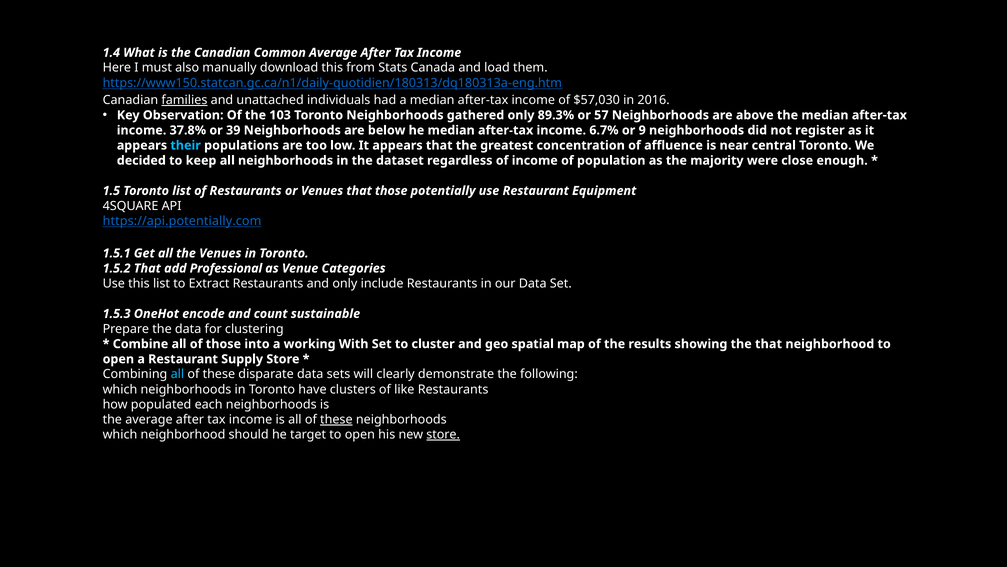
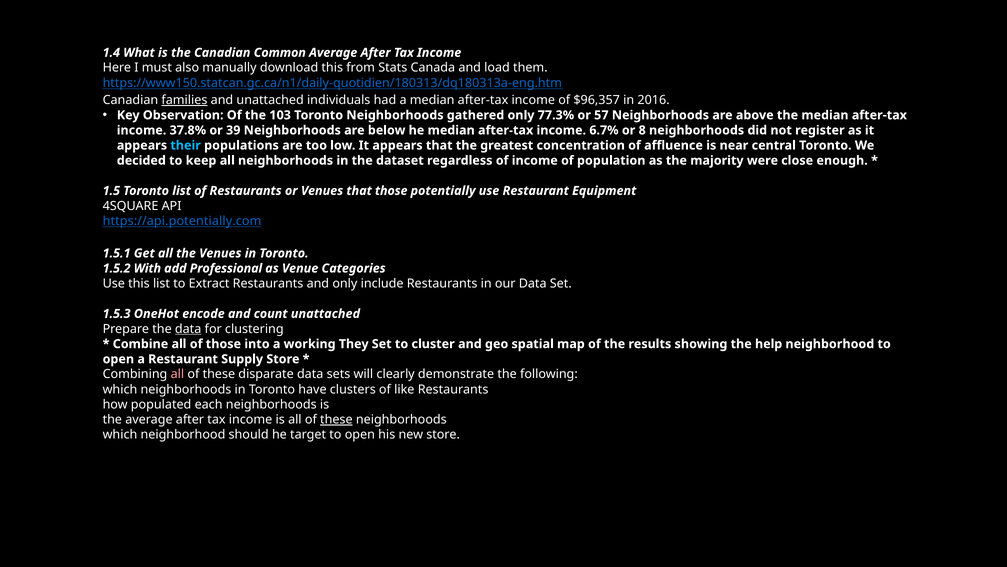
$57,030: $57,030 -> $96,357 (597, 100)
89.3%: 89.3% -> 77.3% (556, 115)
9: 9 -> 8 (642, 130)
1.5.2 That: That -> With (147, 268)
count sustainable: sustainable -> unattached (325, 313)
data underline: none -> present (188, 329)
With: With -> They (354, 344)
the that: that -> help (769, 344)
all colour: light blue -> pink (177, 374)
store underline: present -> none (443, 434)
